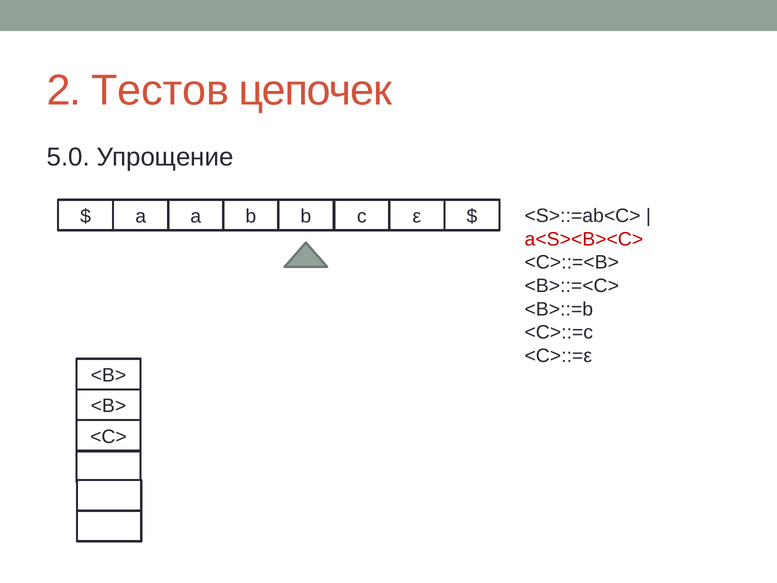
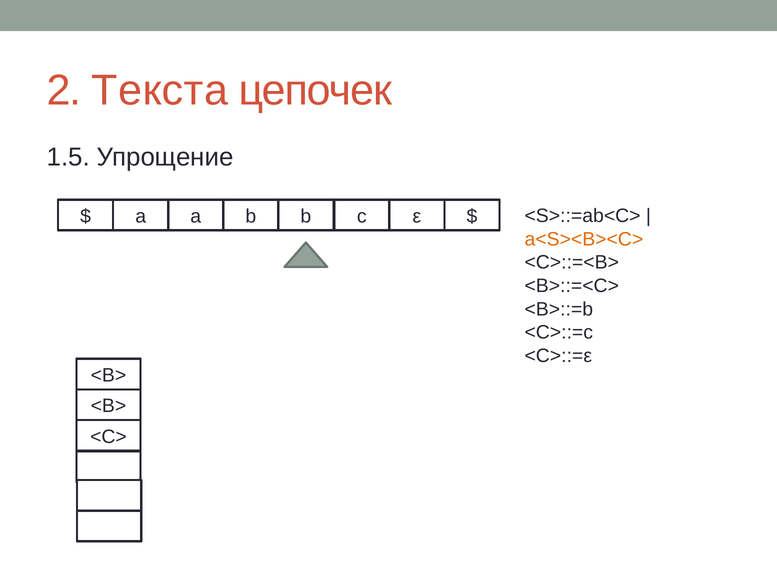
Тестов: Тестов -> Текста (160, 90)
5.0: 5.0 -> 1.5 (68, 157)
a<S><B><C> colour: red -> orange (584, 239)
